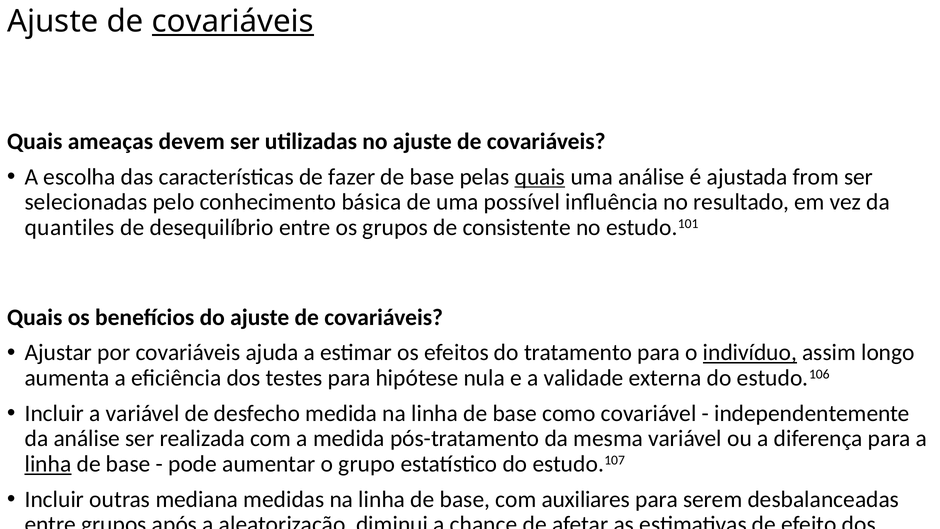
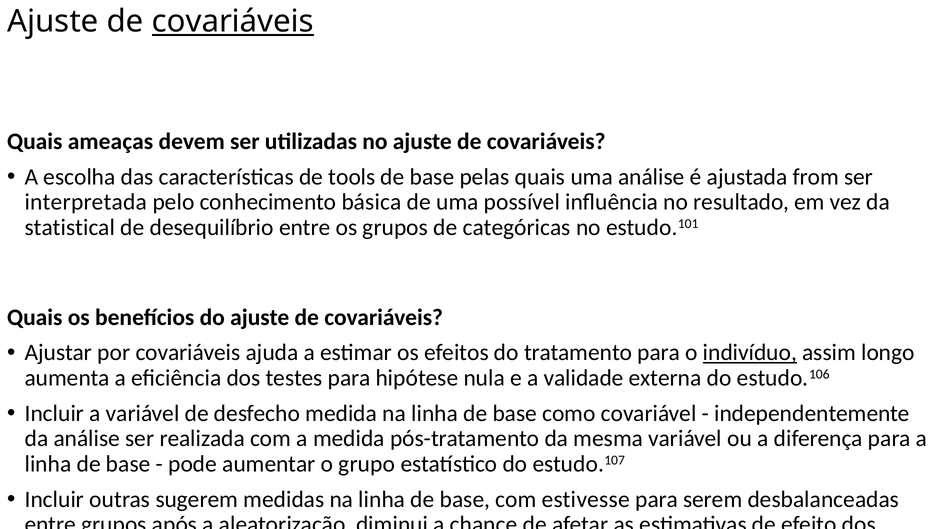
fazer: fazer -> tools (352, 177)
quais underline: present -> none (540, 177)
selecionadas: selecionadas -> interpretada (86, 202)
quantiles: quantiles -> statistical (70, 227)
consistente: consistente -> categóricas (517, 227)
linha underline: present -> none (48, 464)
mediana: mediana -> sugerem (197, 499)
auxiliares: auxiliares -> estivesse (586, 499)
